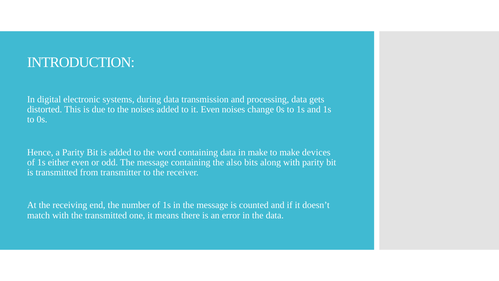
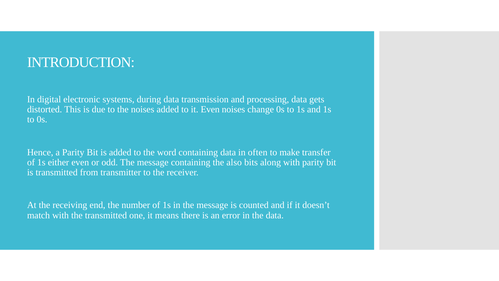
in make: make -> often (258, 152)
devices: devices -> transfer (316, 152)
